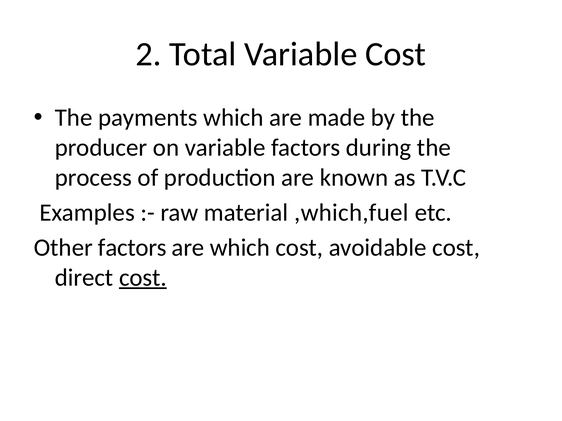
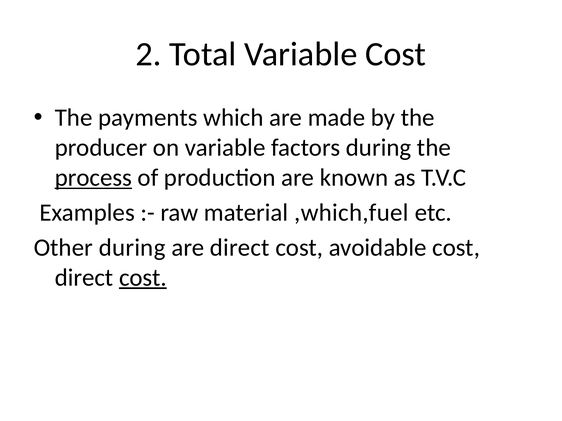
process underline: none -> present (93, 178)
Other factors: factors -> during (132, 248)
are which: which -> direct (240, 248)
